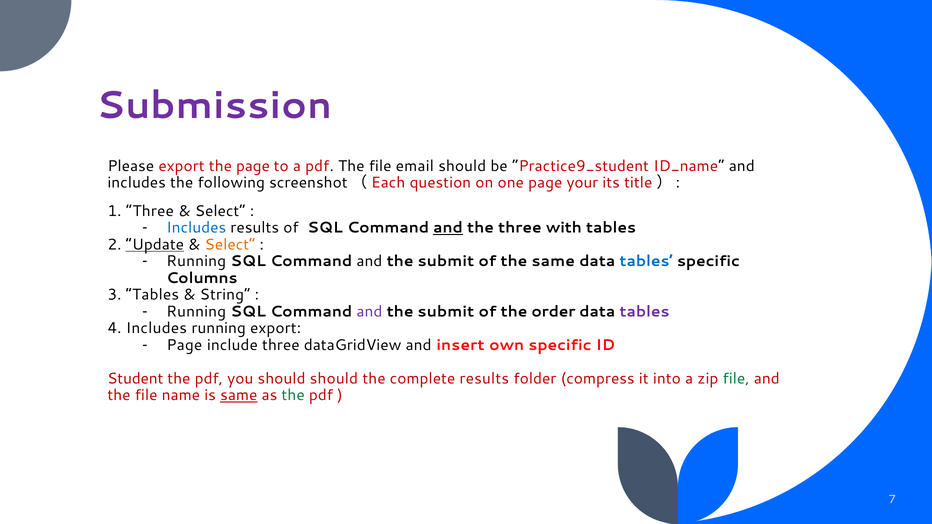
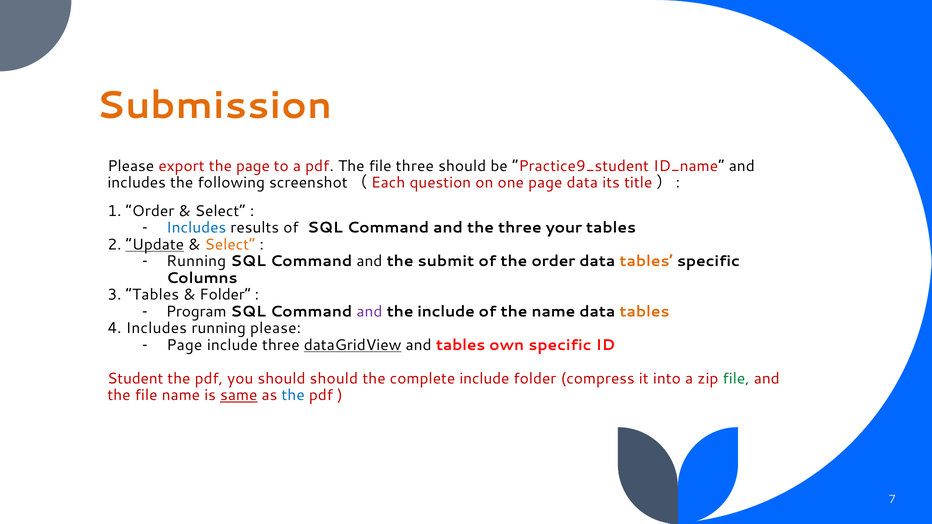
Submission colour: purple -> orange (214, 106)
file email: email -> three (415, 166)
page your: your -> data (582, 183)
1 Three: Three -> Order (150, 211)
and underline: present -> none (448, 228)
with: with -> your (564, 228)
the same: same -> order (553, 261)
tables colour: blue -> orange (646, 261)
String: String -> Folder (225, 295)
Running: Running -> Program (196, 312)
submit: submit -> include (446, 312)
the order: order -> name (553, 312)
tables colour: purple -> orange (644, 312)
running export: export -> please (276, 328)
dataGridView underline: none -> present (353, 345)
and insert: insert -> tables (461, 345)
complete results: results -> include (484, 379)
the colour: green -> blue (293, 396)
